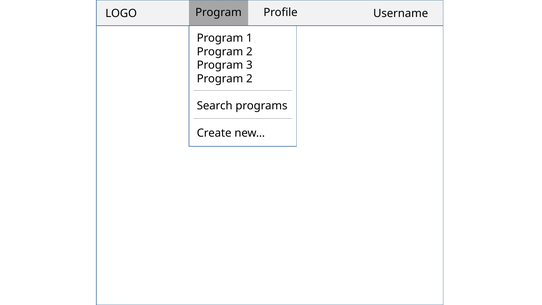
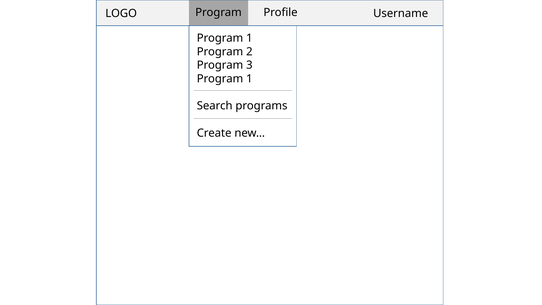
2: 2 -> 1 (249, 79)
